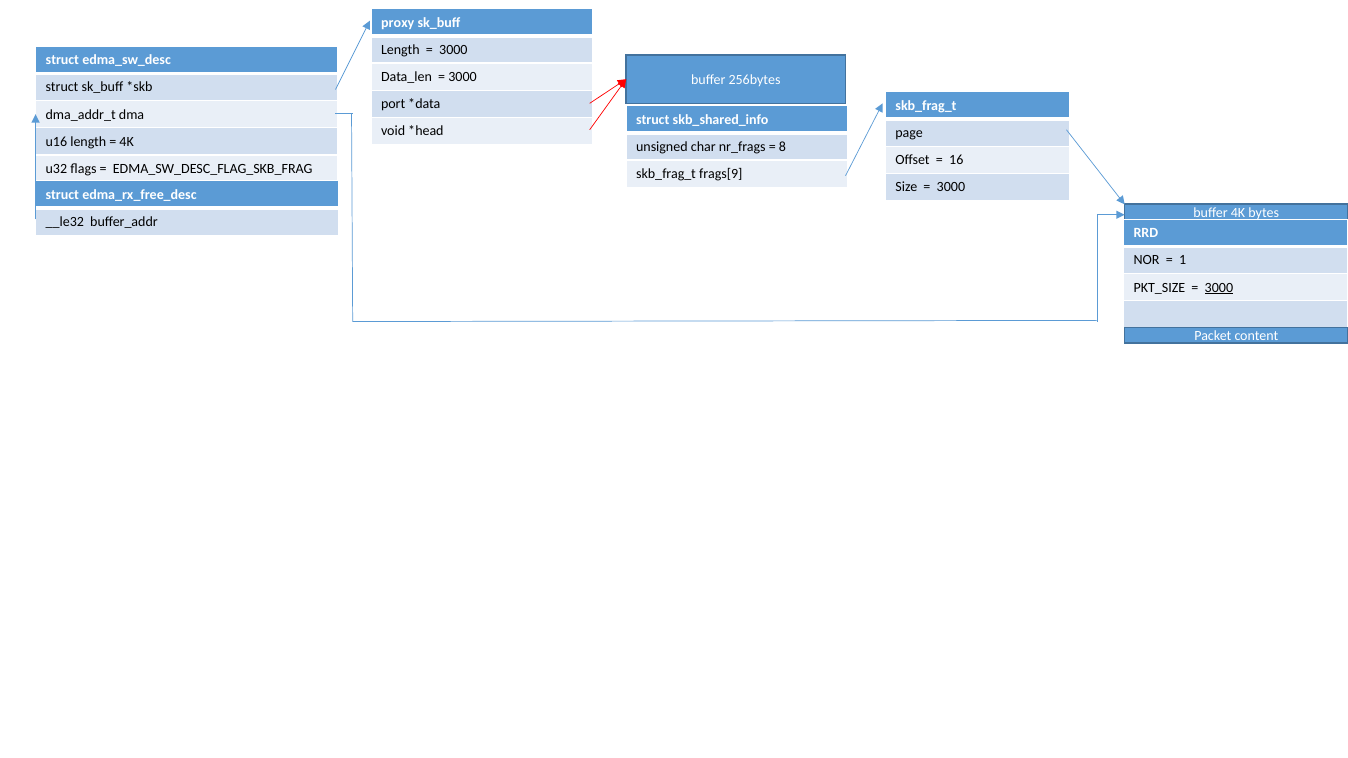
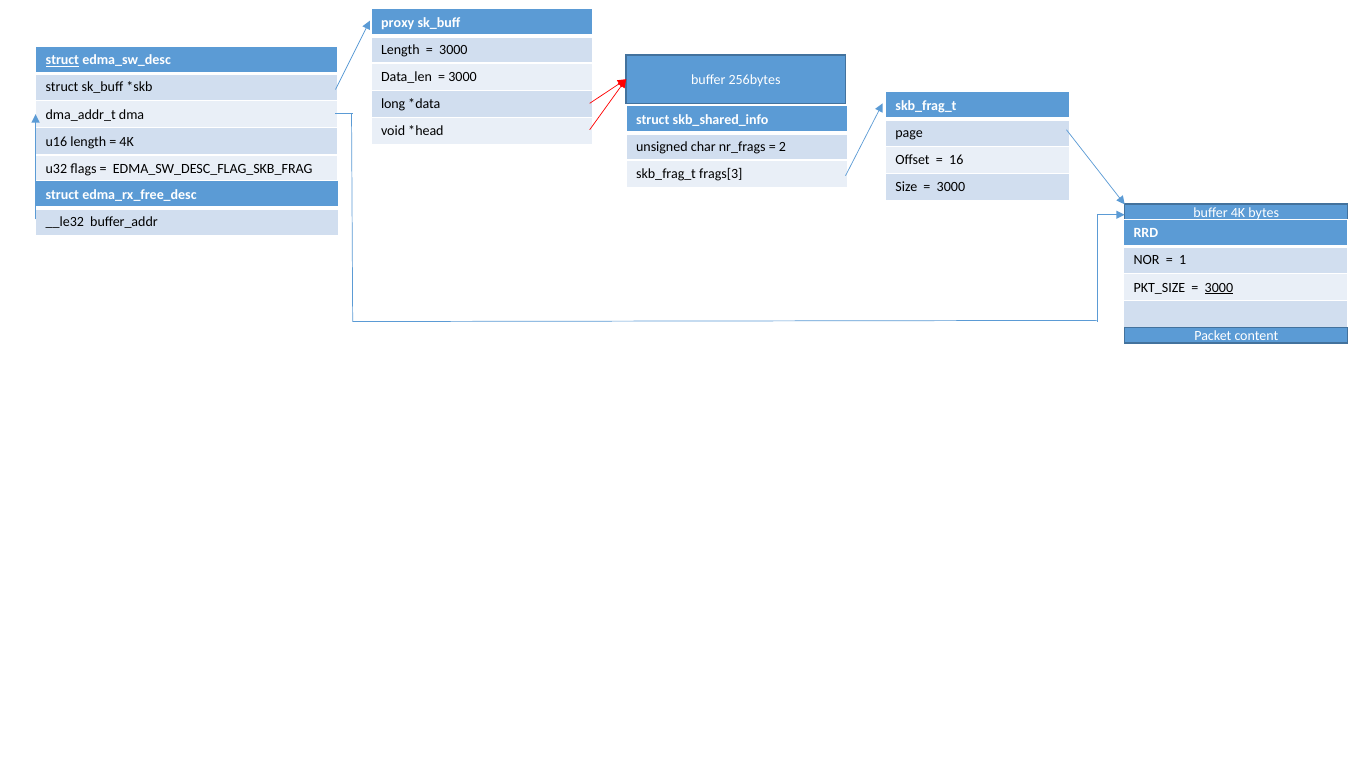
struct underline: none -> present (62, 60)
port: port -> long (393, 104)
8: 8 -> 2 (782, 147)
frags[9: frags[9 -> frags[3 (721, 174)
